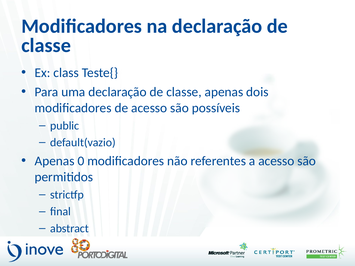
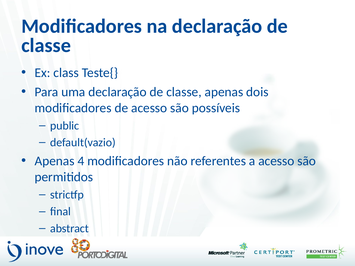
0: 0 -> 4 (81, 161)
